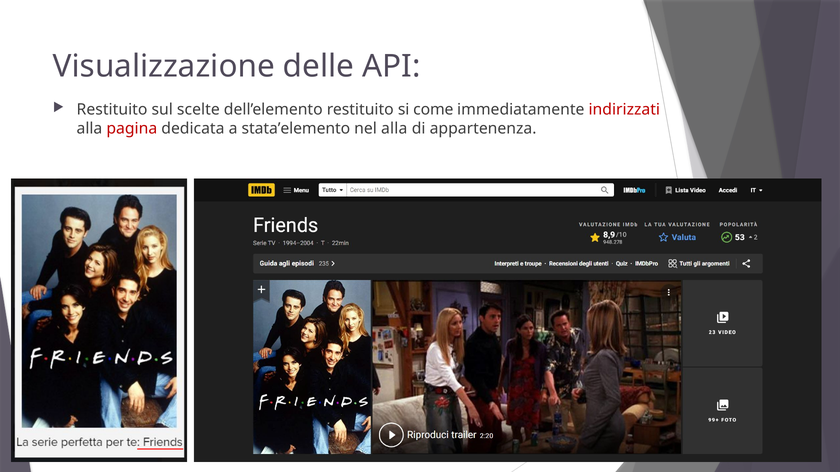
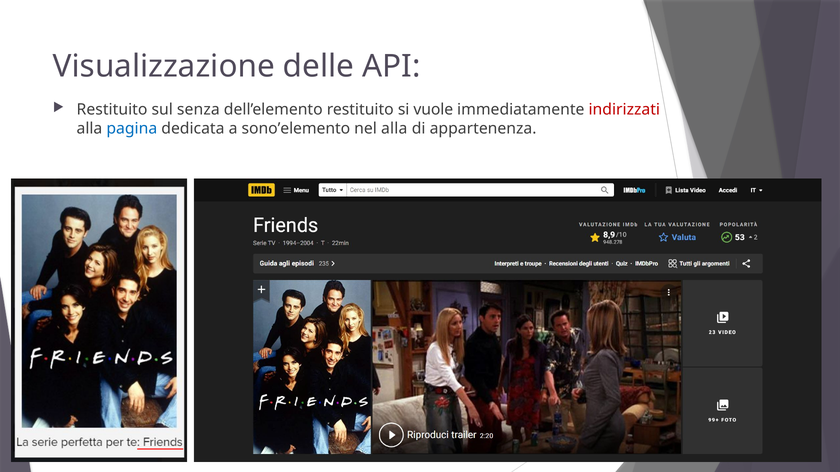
scelte: scelte -> senza (198, 110)
come: come -> vuole (433, 110)
pagina colour: red -> blue (132, 129)
stata’elemento: stata’elemento -> sono’elemento (296, 129)
